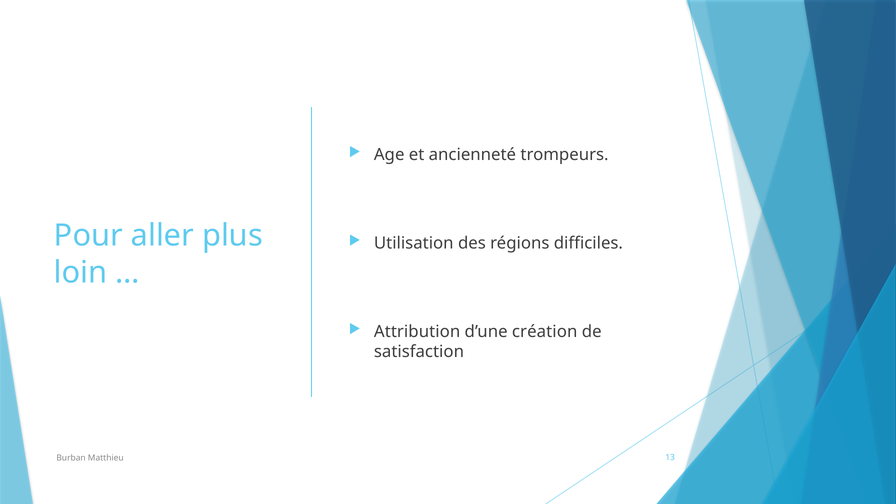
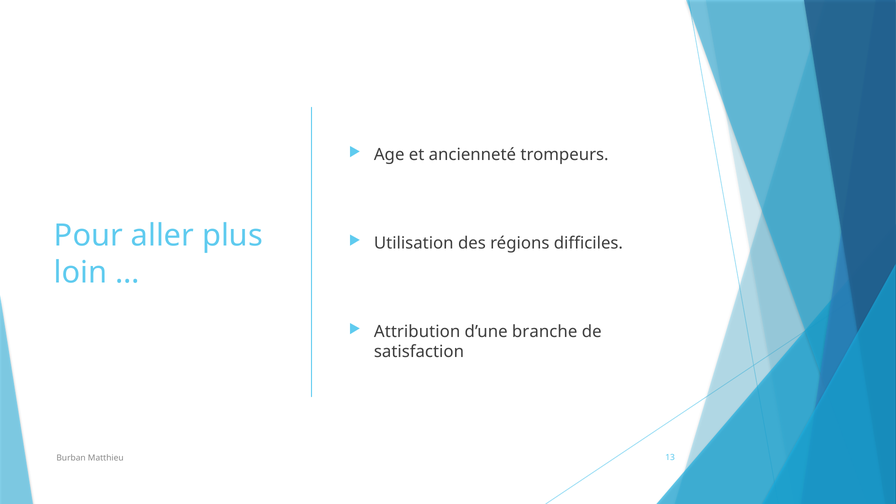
création: création -> branche (545, 332)
